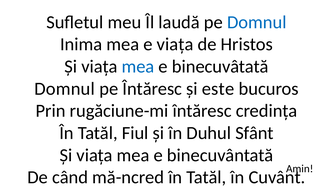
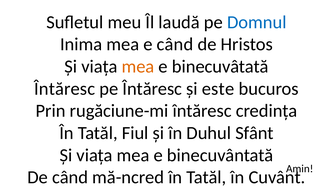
e viața: viața -> când (175, 44)
mea colour: blue -> orange (138, 67)
Domnul: Domnul -> Întăresc (65, 89)
